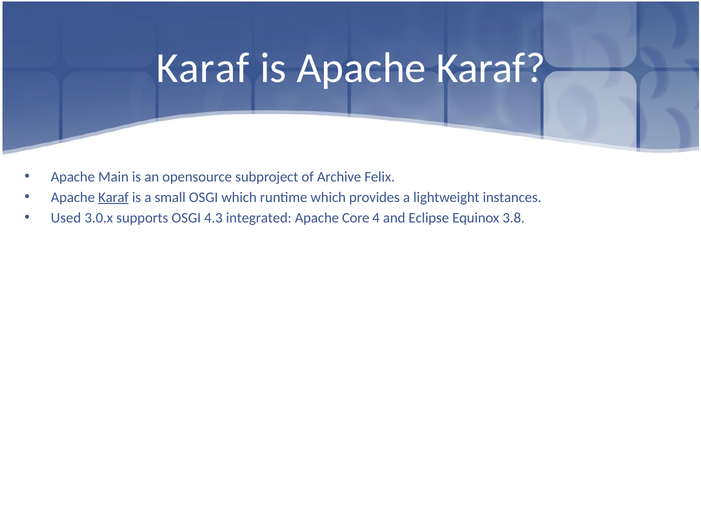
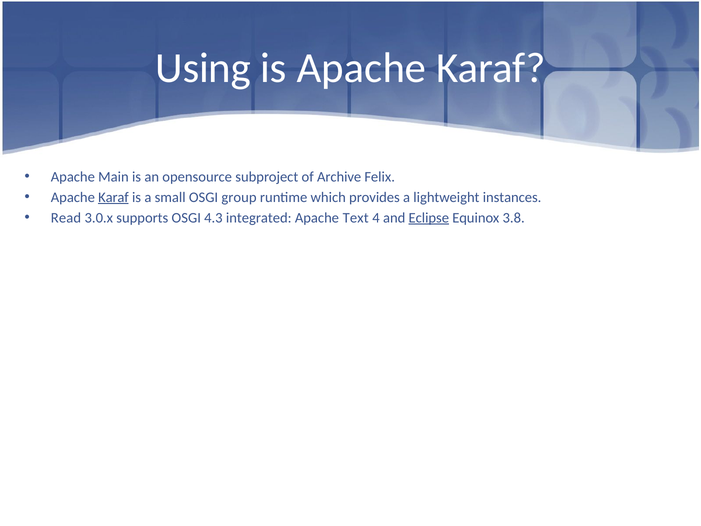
Karaf: Karaf -> Using (203, 68)
OSGI which: which -> group (239, 197)
Used: Used -> Read (66, 218)
Core: Core -> Text (356, 218)
Eclipse underline: none -> present (429, 218)
